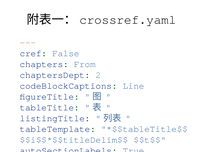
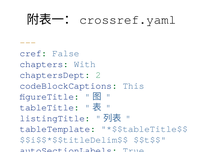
From: From -> With (85, 64)
Line: Line -> This (134, 86)
